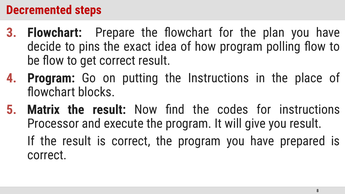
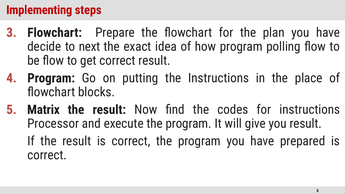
Decremented: Decremented -> Implementing (39, 10)
pins: pins -> next (89, 47)
